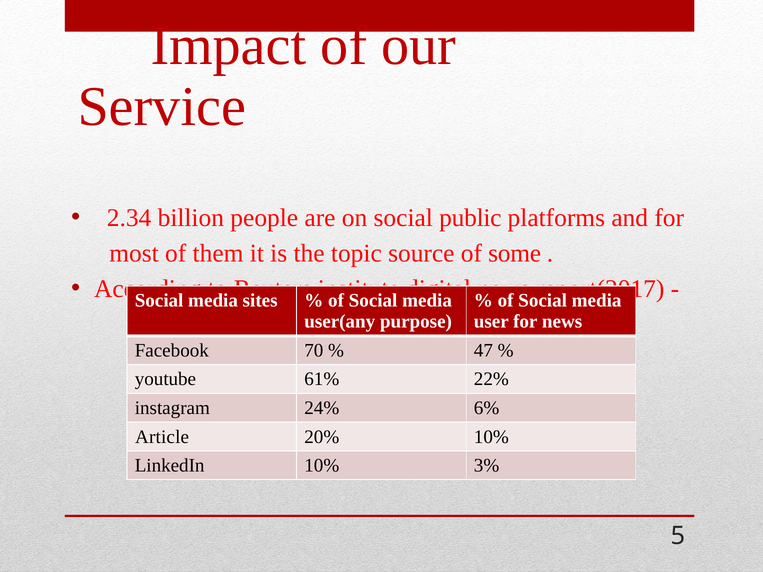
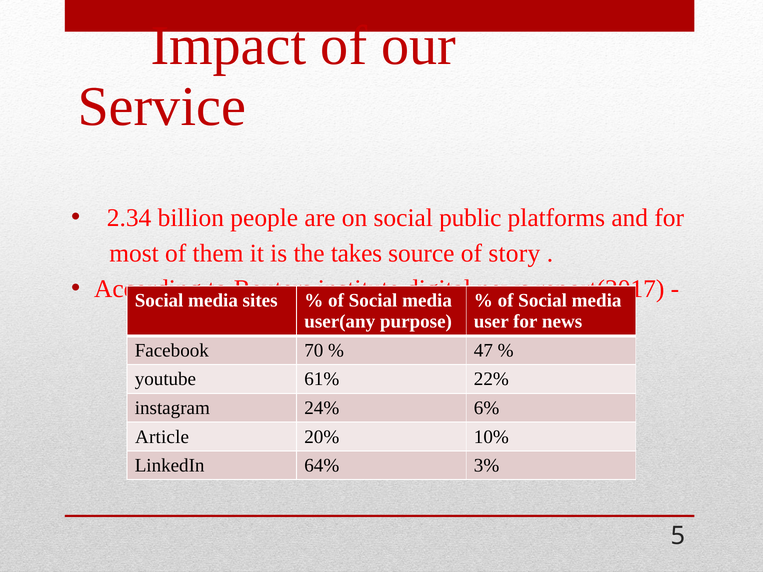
topic: topic -> takes (356, 253)
some: some -> story (514, 253)
LinkedIn 10%: 10% -> 64% (322, 466)
